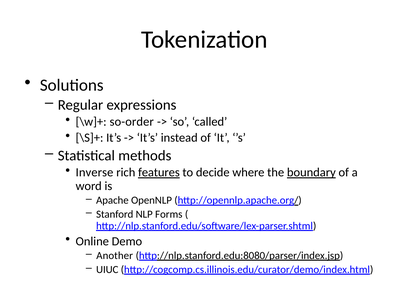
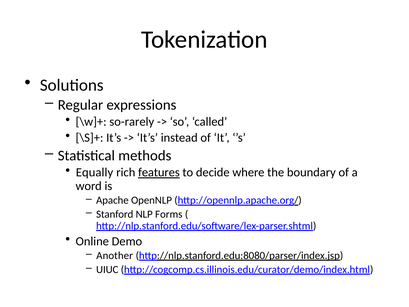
so-order: so-order -> so-rarely (132, 122)
Inverse: Inverse -> Equally (95, 172)
boundary underline: present -> none (311, 172)
